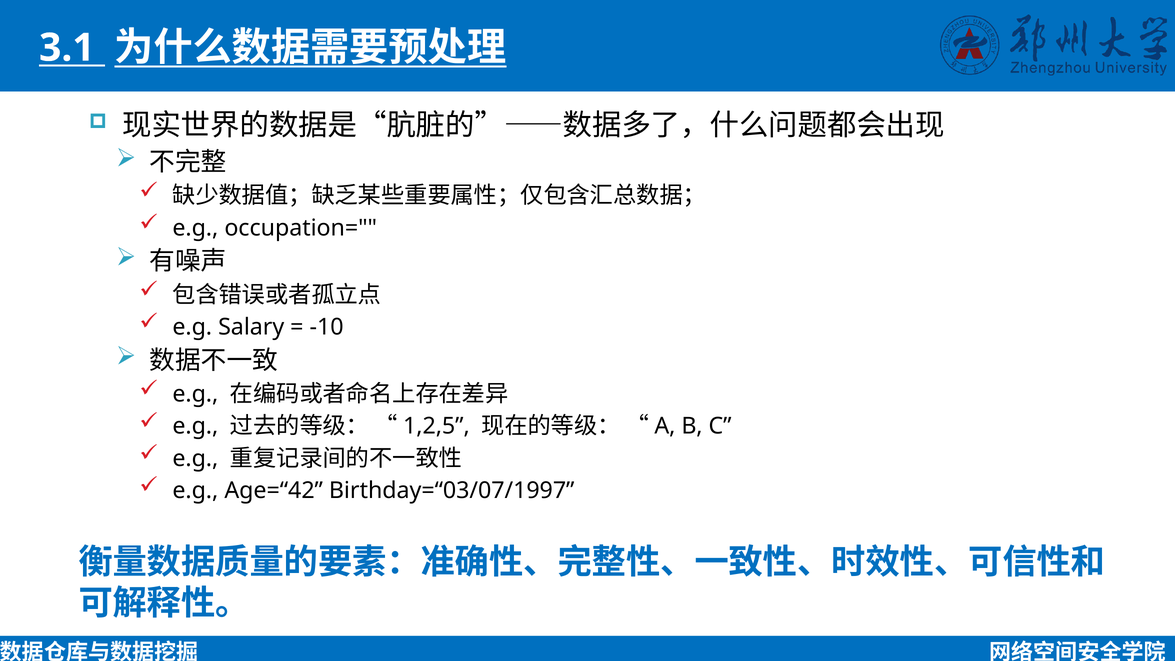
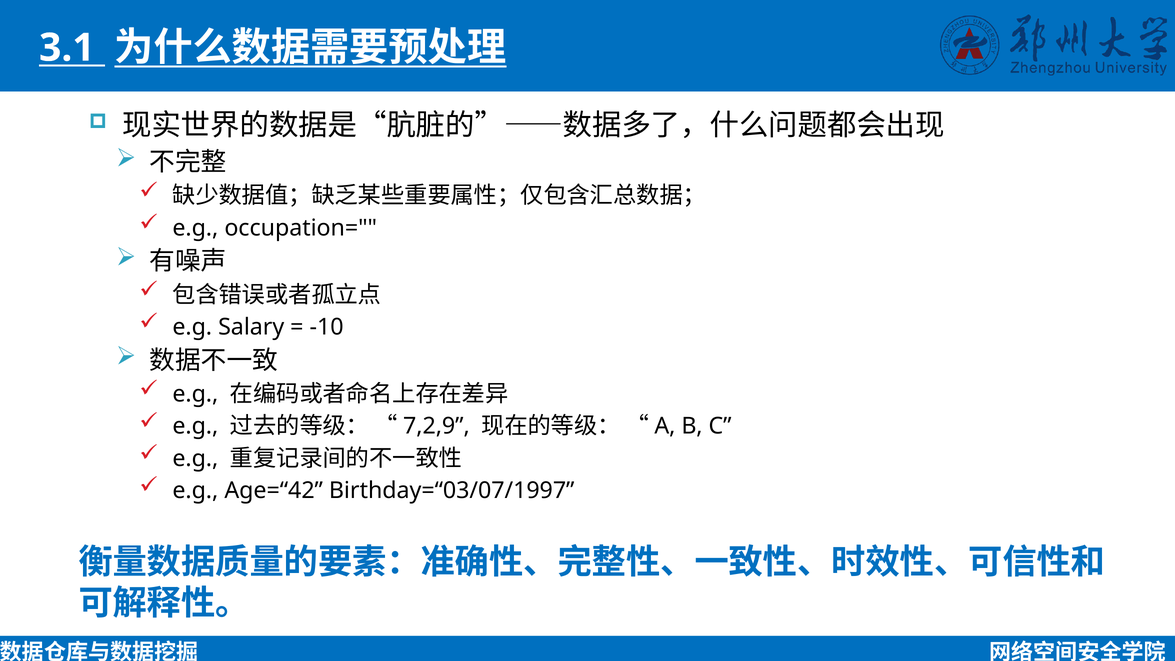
1,2,5: 1,2,5 -> 7,2,9 (436, 426)
